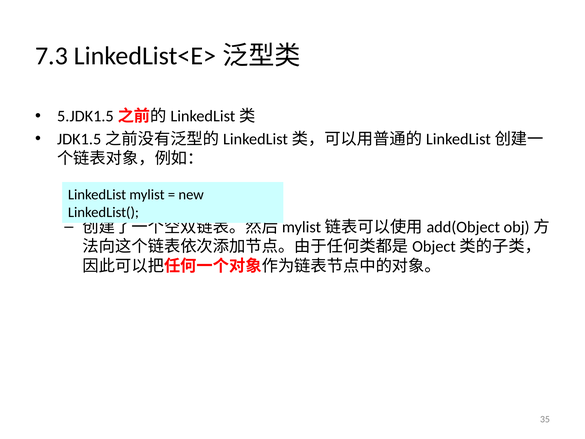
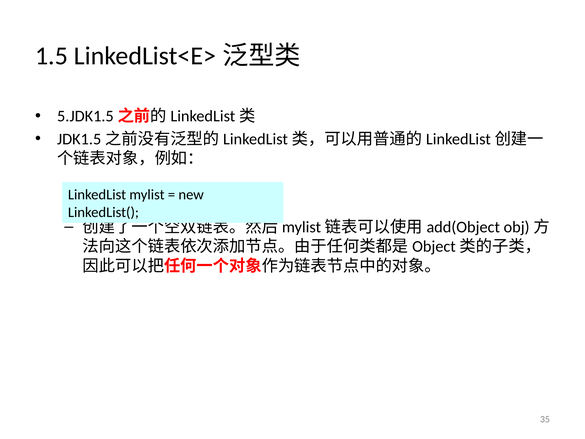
7.3: 7.3 -> 1.5 (52, 56)
